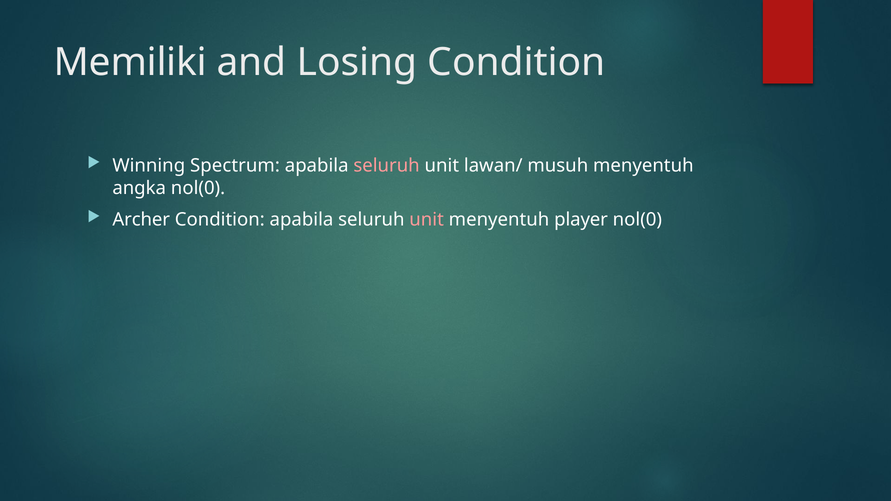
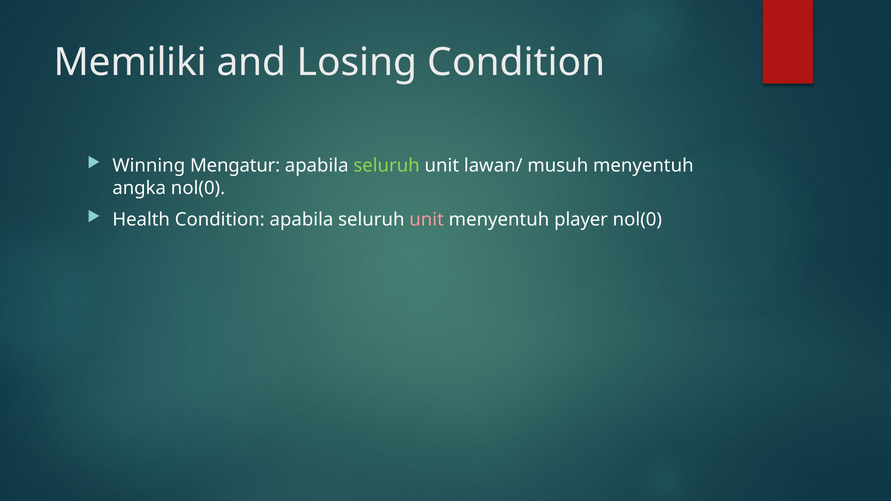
Spectrum: Spectrum -> Mengatur (235, 166)
seluruh colour: pink -> light green (387, 166)
Archer: Archer -> Health (141, 220)
